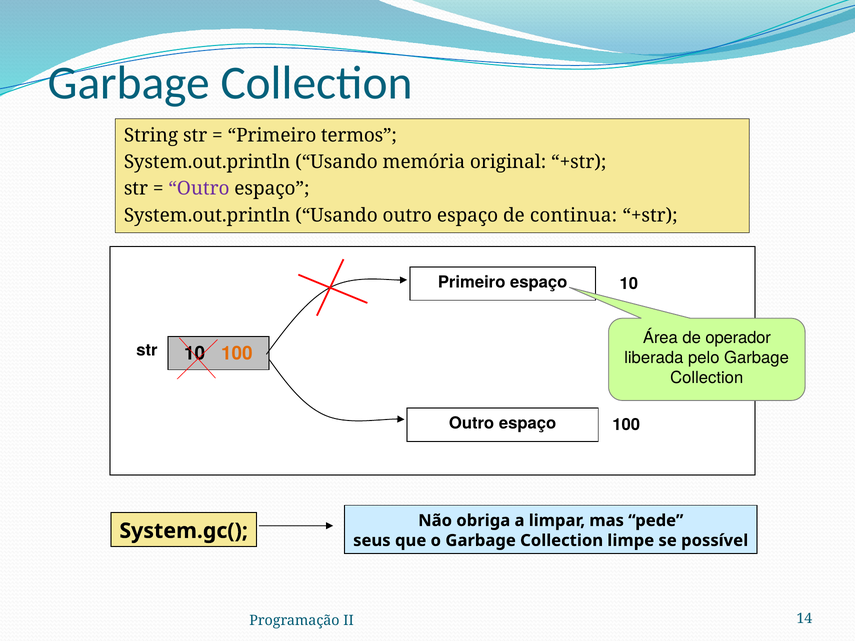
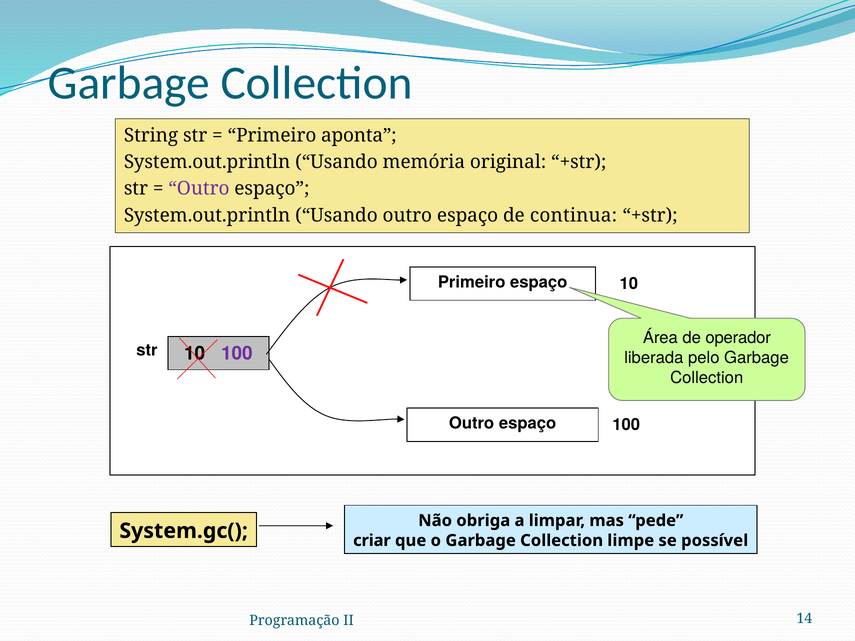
termos: termos -> aponta (359, 136)
100 colour: orange -> purple (237, 353)
seus: seus -> criar (372, 541)
